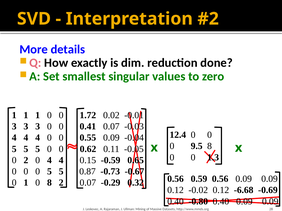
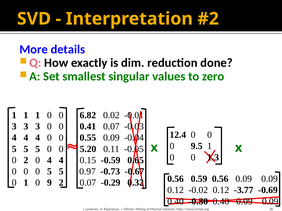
1.72: 1.72 -> 6.82 (88, 115)
9.5 8: 8 -> 1 (210, 146)
0.62: 0.62 -> 5.20 (88, 149)
0.87: 0.87 -> 0.97 (87, 172)
0 8: 8 -> 9 (49, 183)
-6.68: -6.68 -> -3.77 (244, 191)
